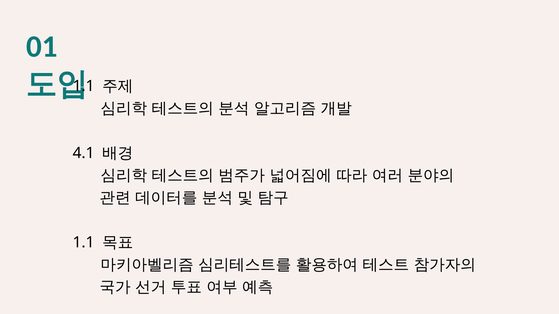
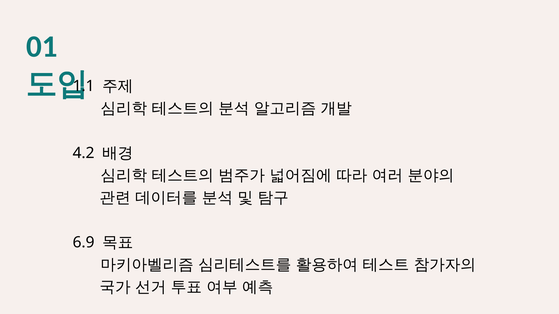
4.1: 4.1 -> 4.2 (84, 153)
1.1: 1.1 -> 6.9 (84, 243)
